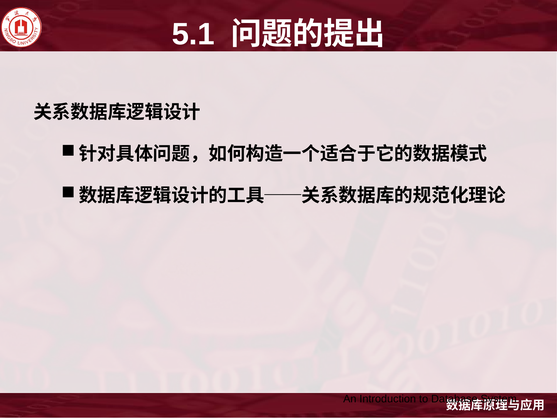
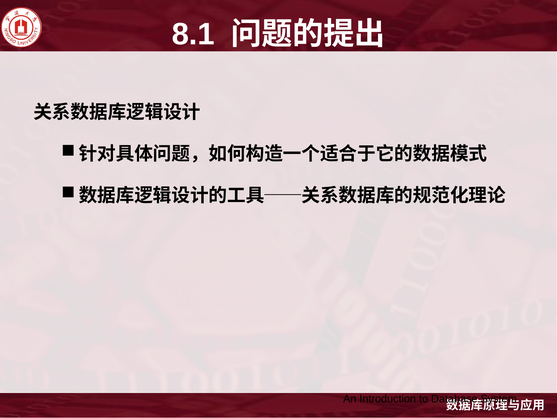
5.1: 5.1 -> 8.1 (193, 34)
